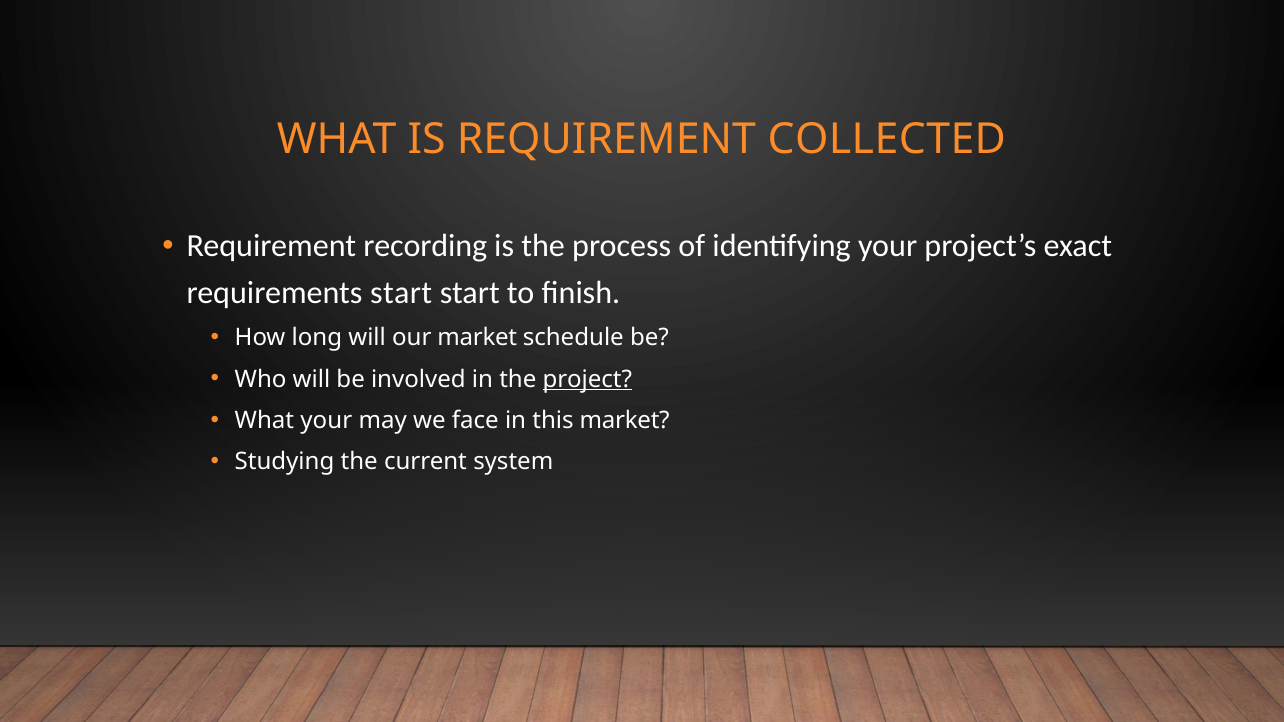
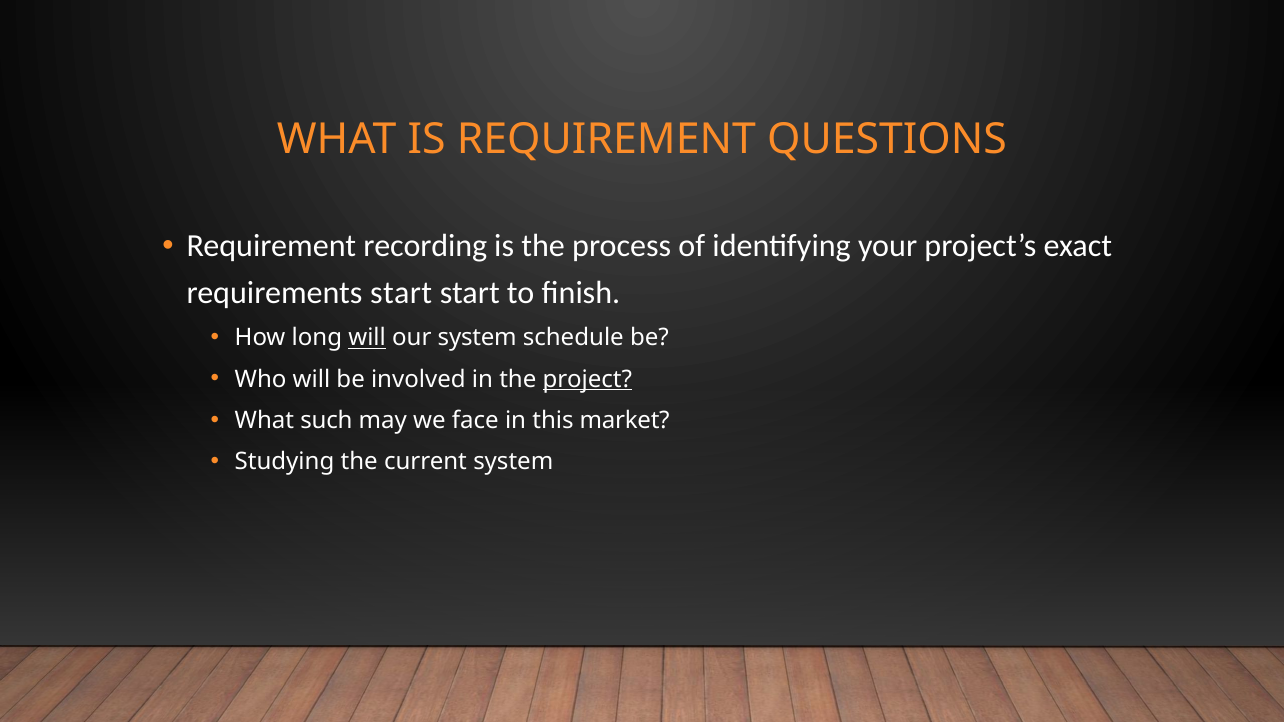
COLLECTED: COLLECTED -> QUESTIONS (887, 140)
will underline: none -> present (367, 338)
our market: market -> system (477, 338)
What your: your -> such (326, 421)
